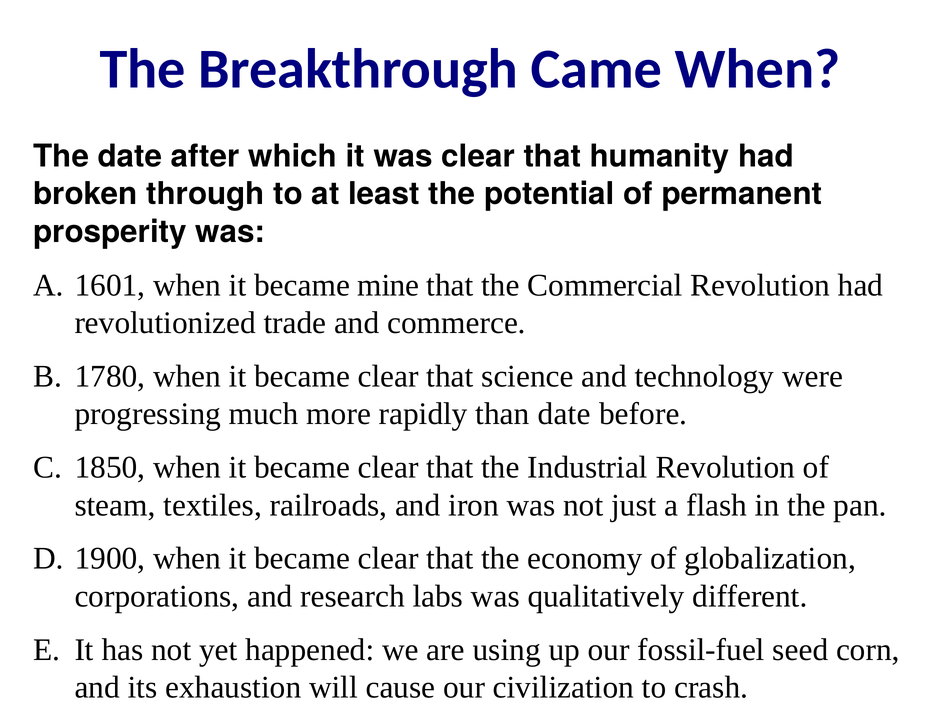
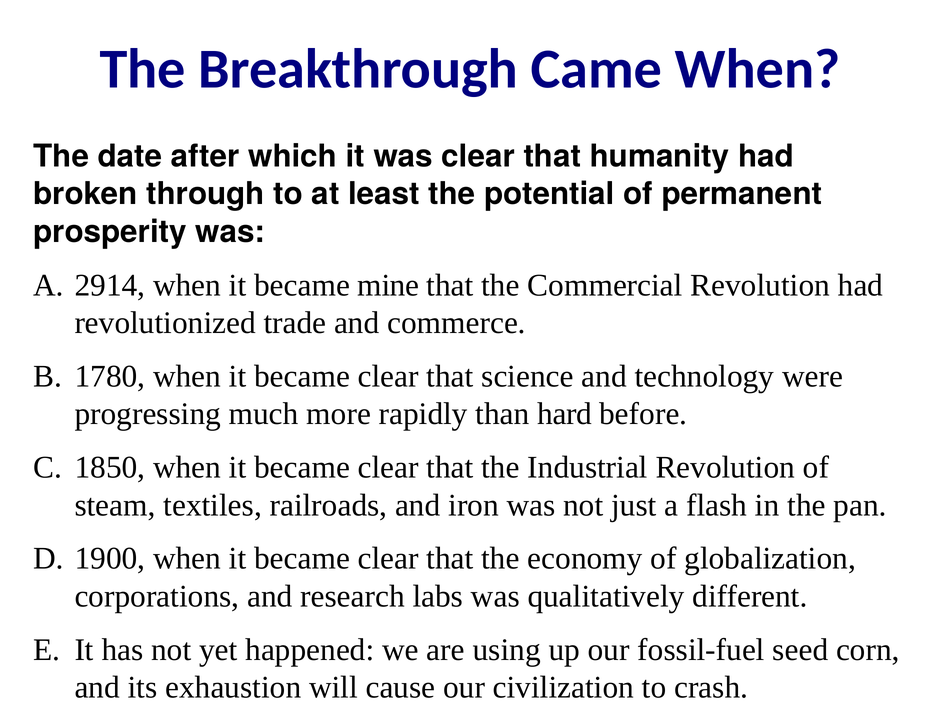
1601: 1601 -> 2914 (110, 285)
than date: date -> hard (565, 414)
